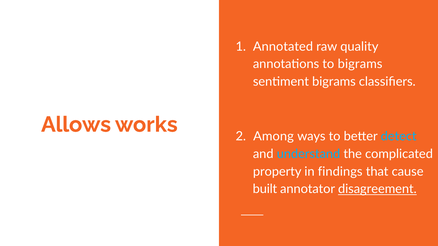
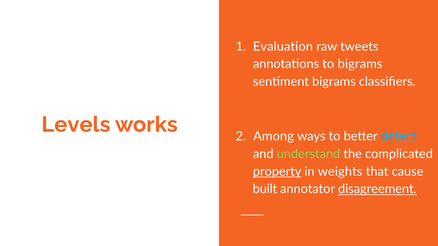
Annotated: Annotated -> Evaluation (283, 47)
quality: quality -> tweets (359, 47)
Allows: Allows -> Levels (76, 125)
understand colour: light blue -> light green (308, 154)
property underline: none -> present (277, 172)
findings: findings -> weights (340, 172)
